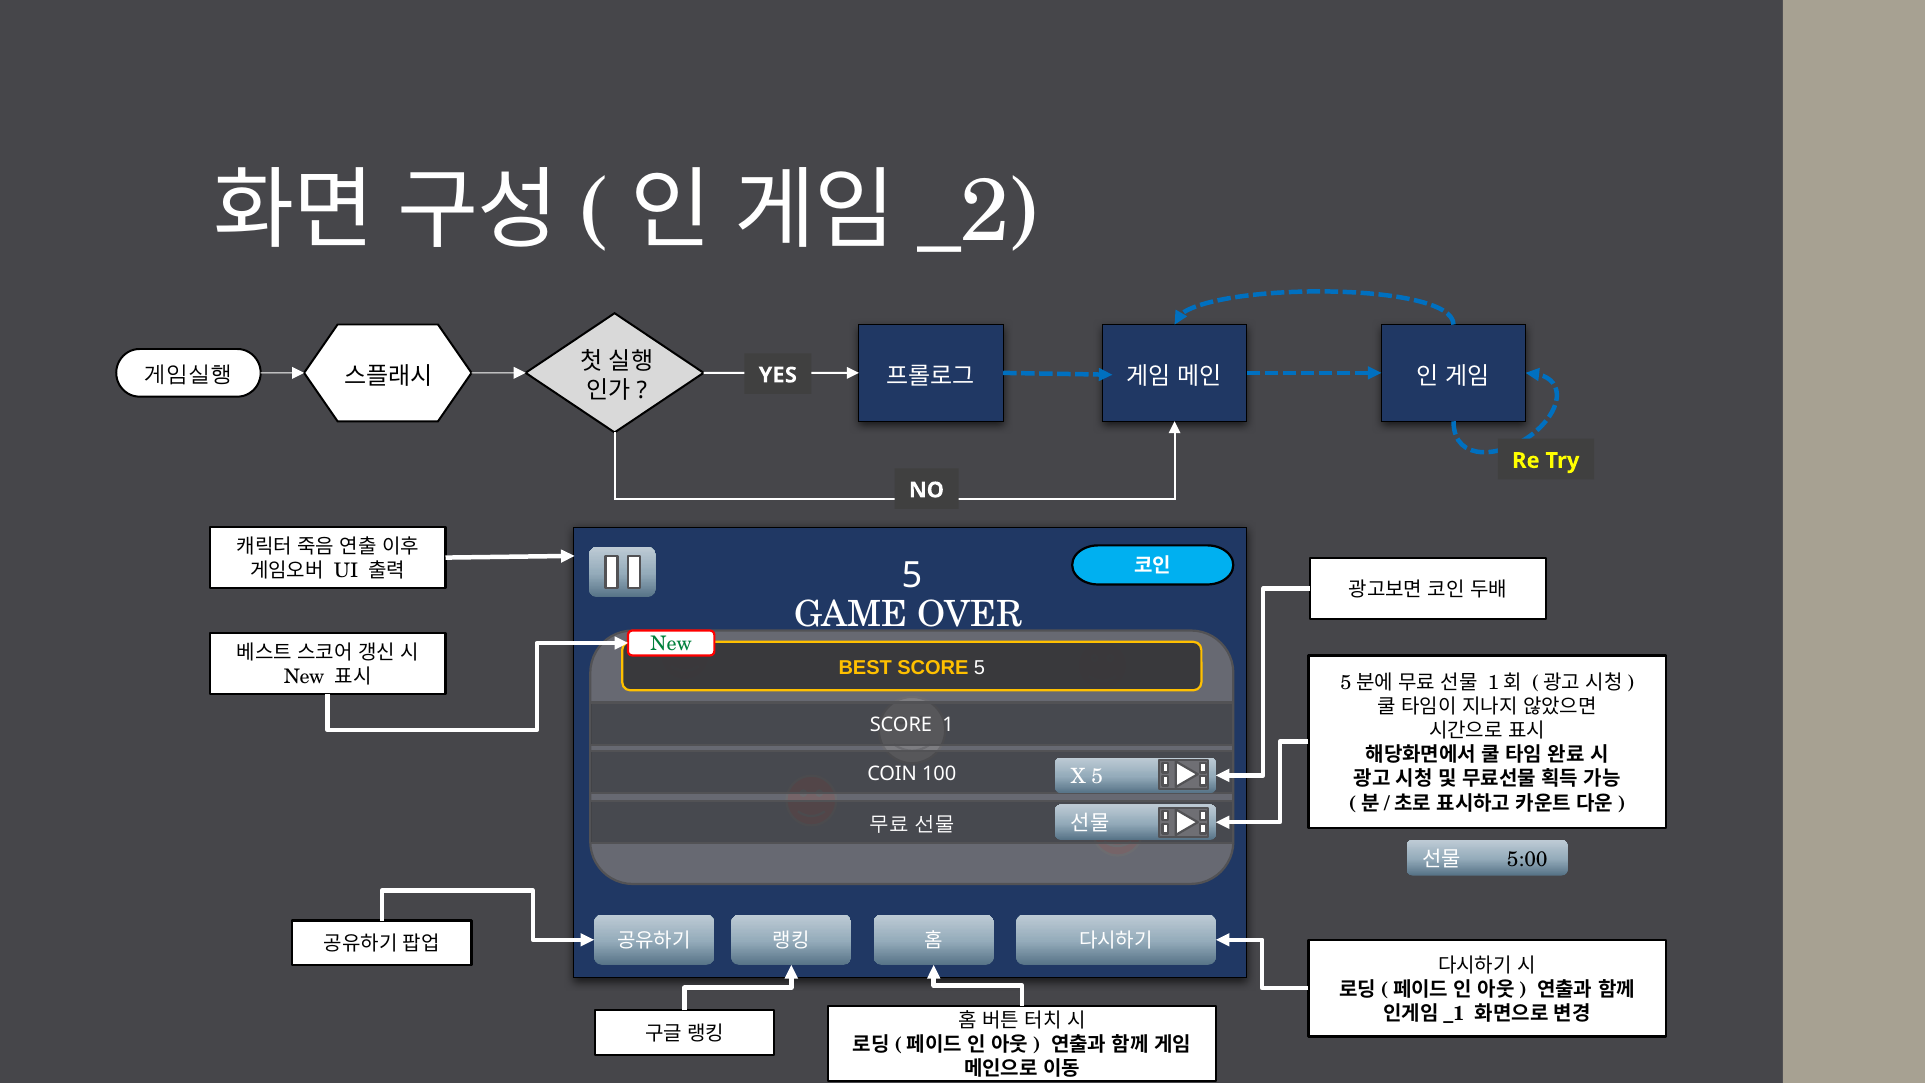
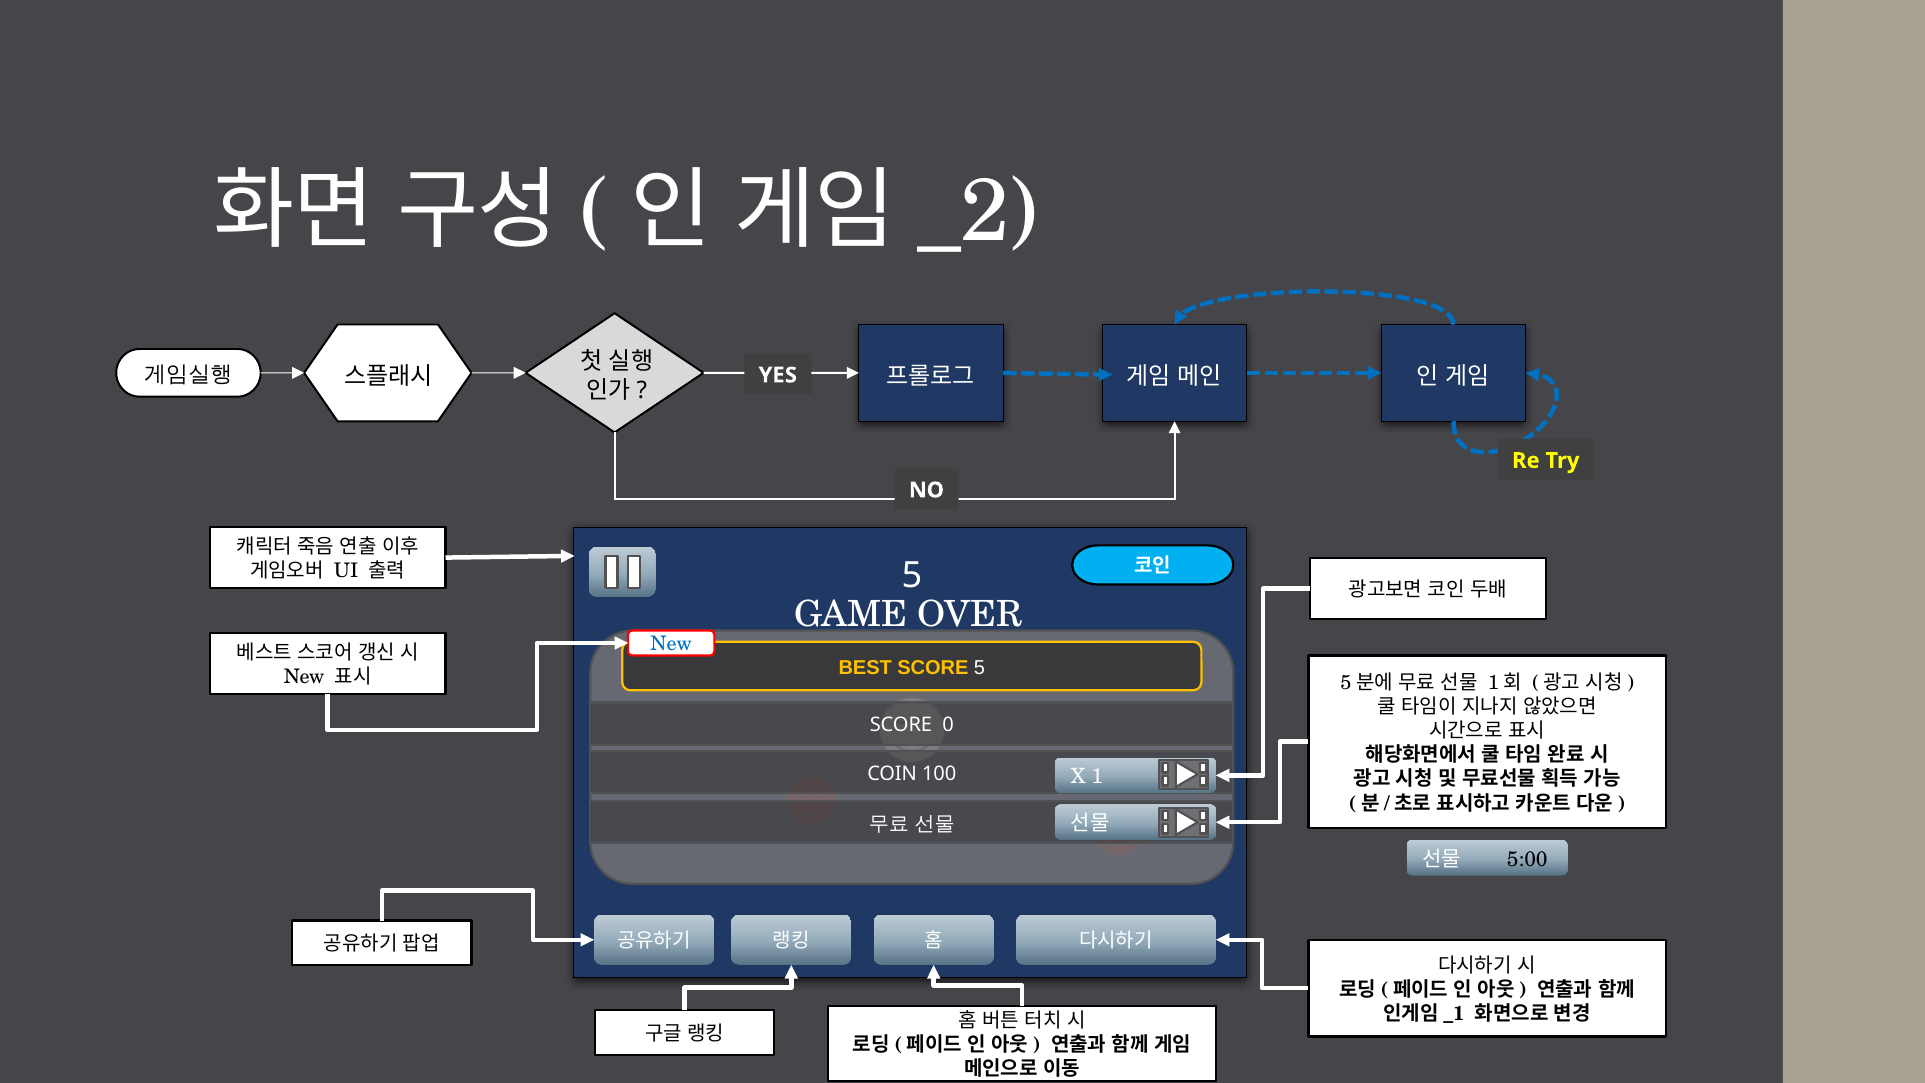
New colour: green -> blue (671, 644)
1: 1 -> 0 (948, 725)
X 5: 5 -> 1 (1097, 777)
